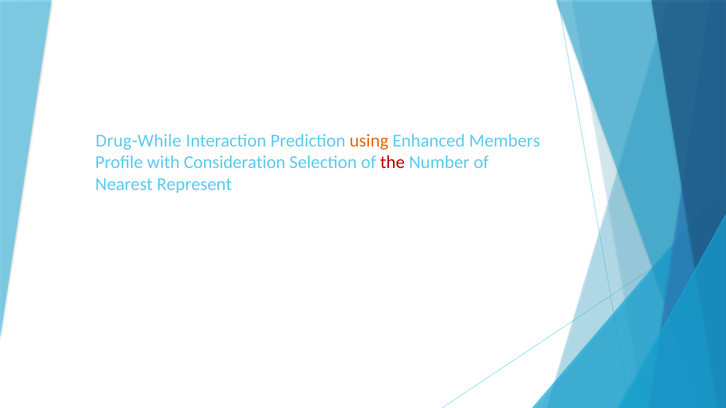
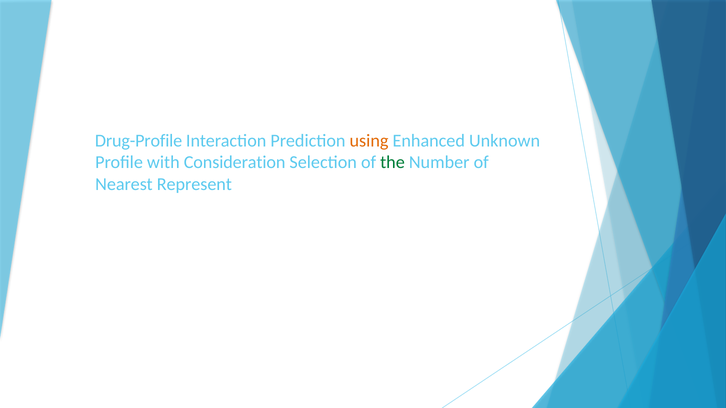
Drug-While: Drug-While -> Drug-Profile (139, 141)
Members: Members -> Unknown (505, 141)
the colour: red -> green (392, 162)
